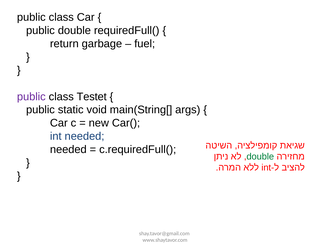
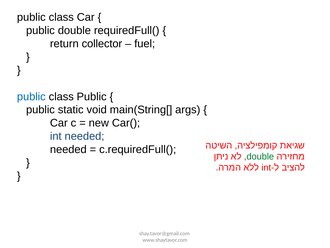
garbage: garbage -> collector (102, 44)
public colour: purple -> blue (31, 96)
class Testet: Testet -> Public (92, 96)
